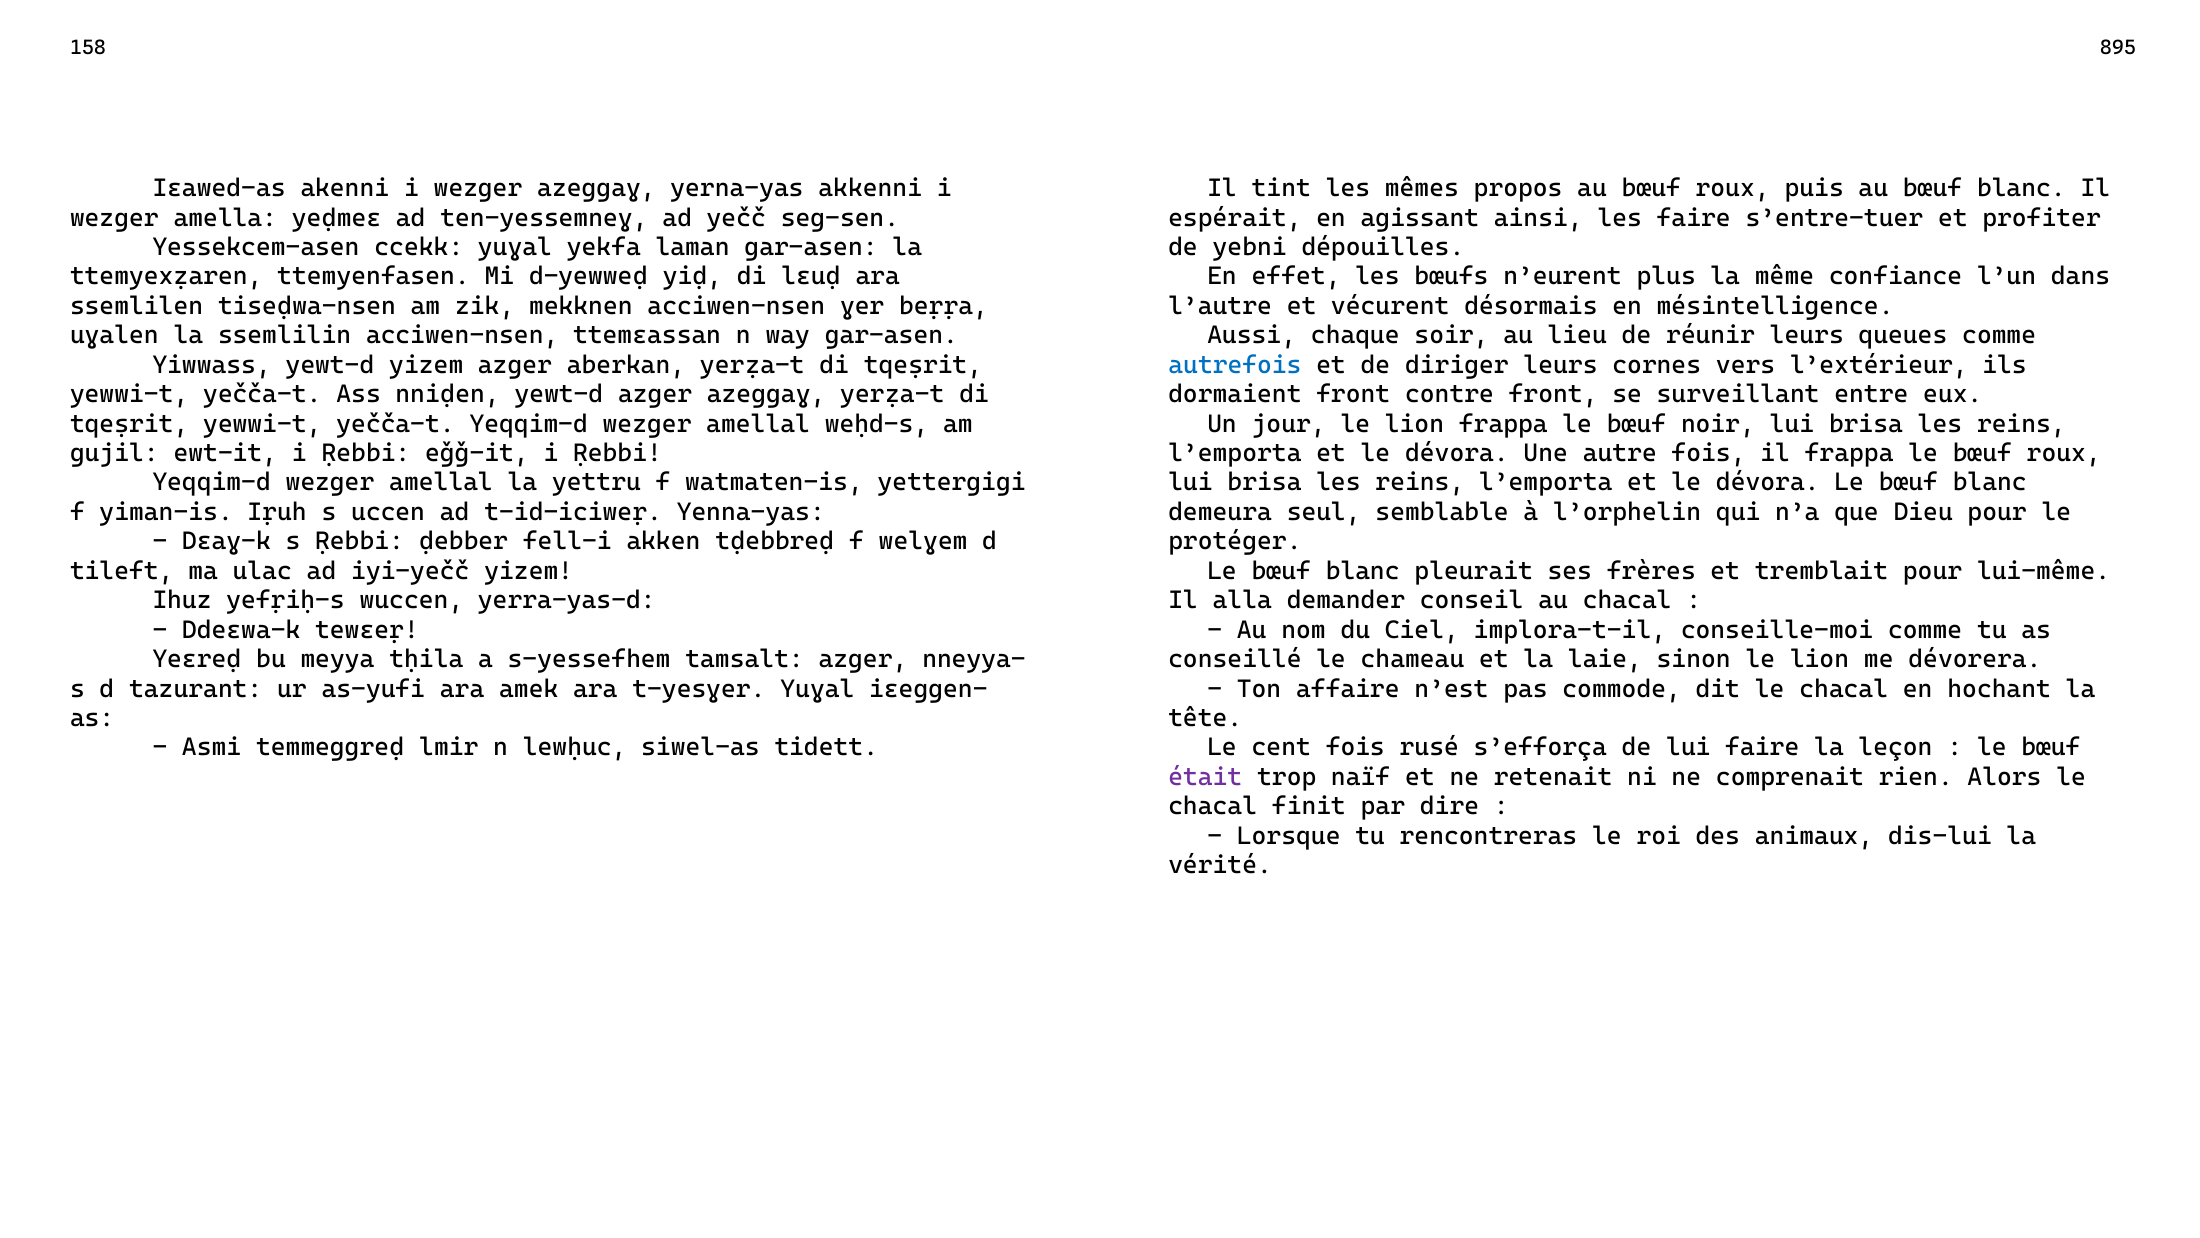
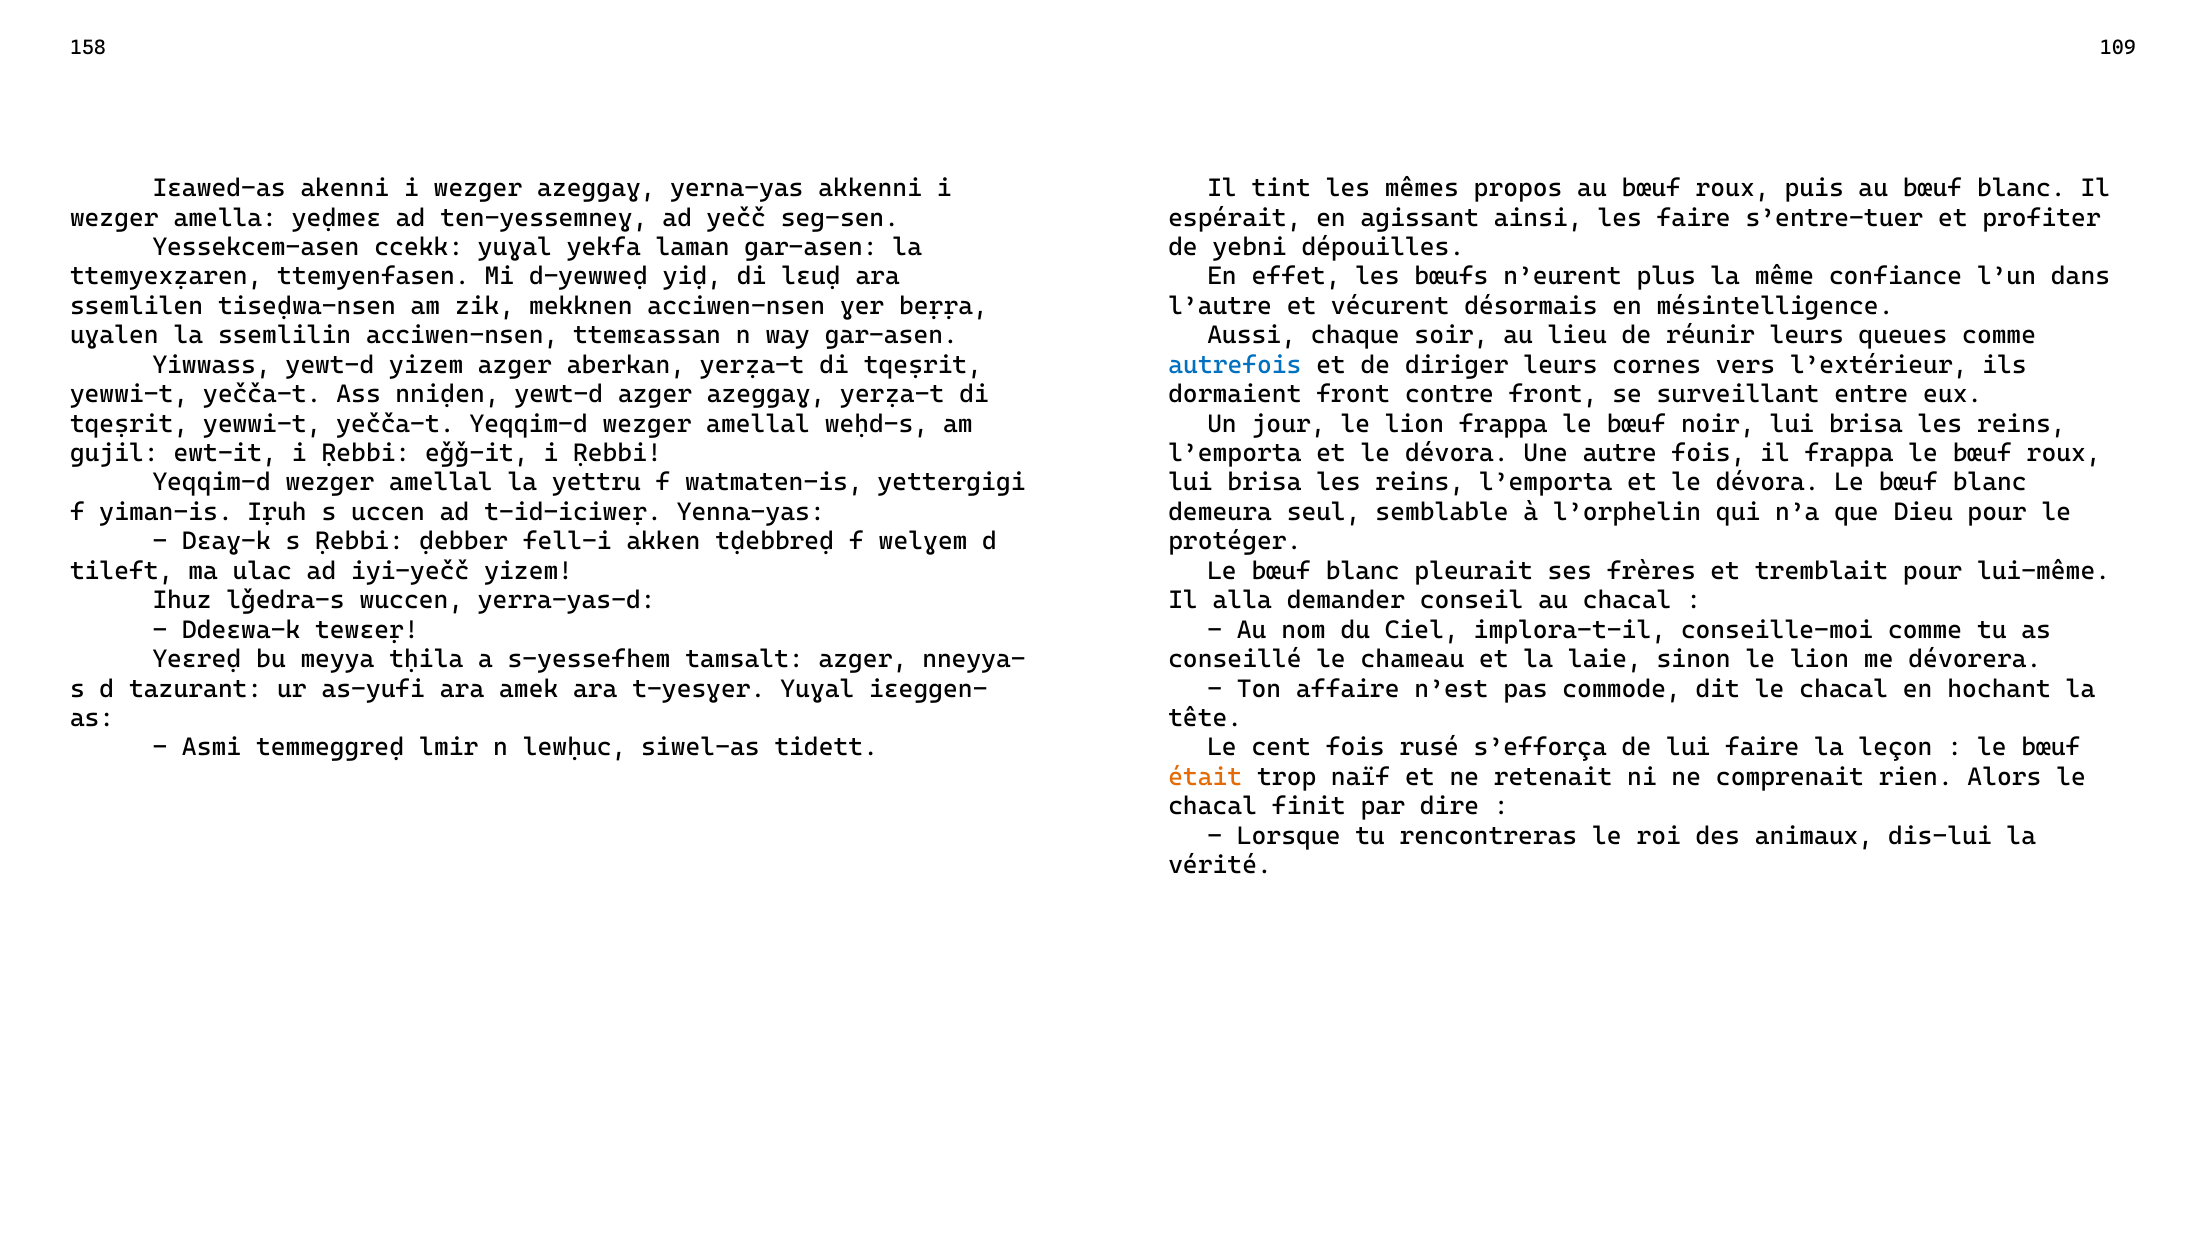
895: 895 -> 109 (2118, 47)
yefṛiḥ-s: yefṛiḥ-s -> lǧedra-s (286, 600)
était colour: purple -> orange (1205, 777)
